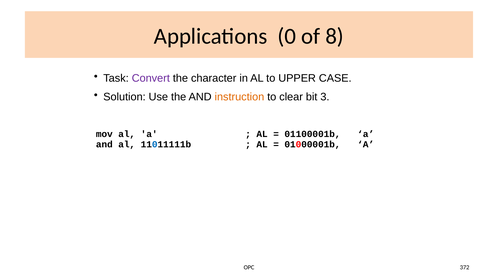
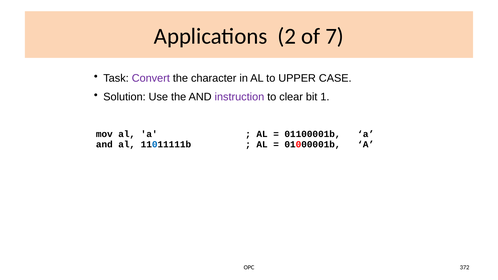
0: 0 -> 2 (287, 36)
8: 8 -> 7 (335, 36)
instruction colour: orange -> purple (239, 97)
3: 3 -> 1 (325, 97)
